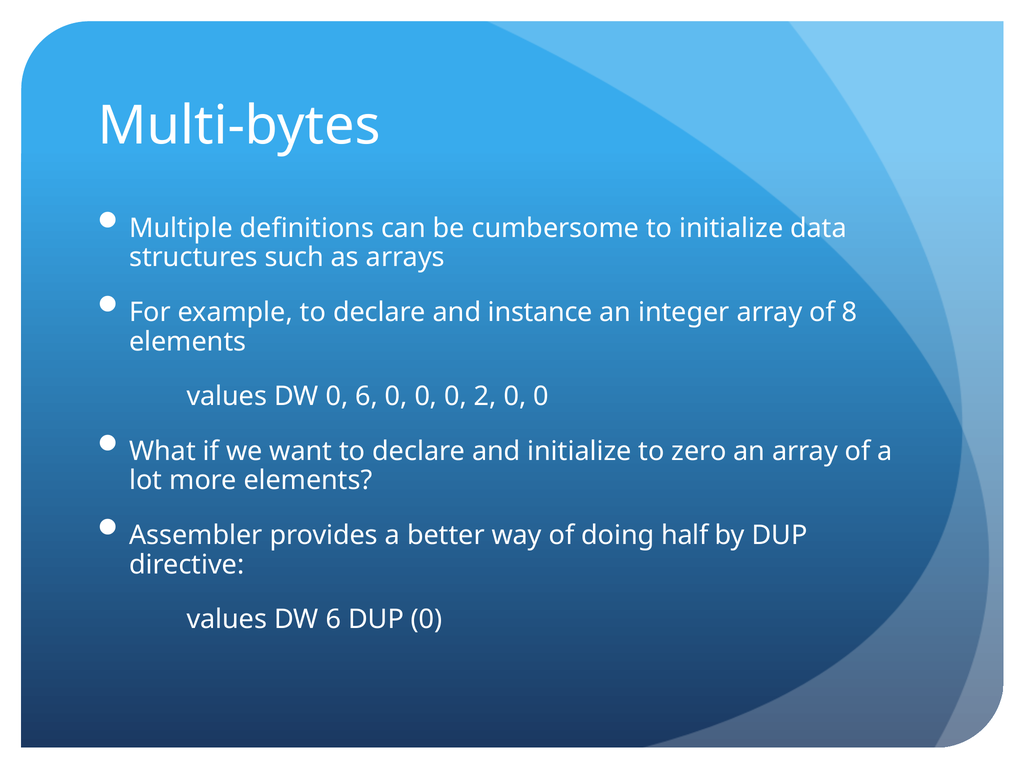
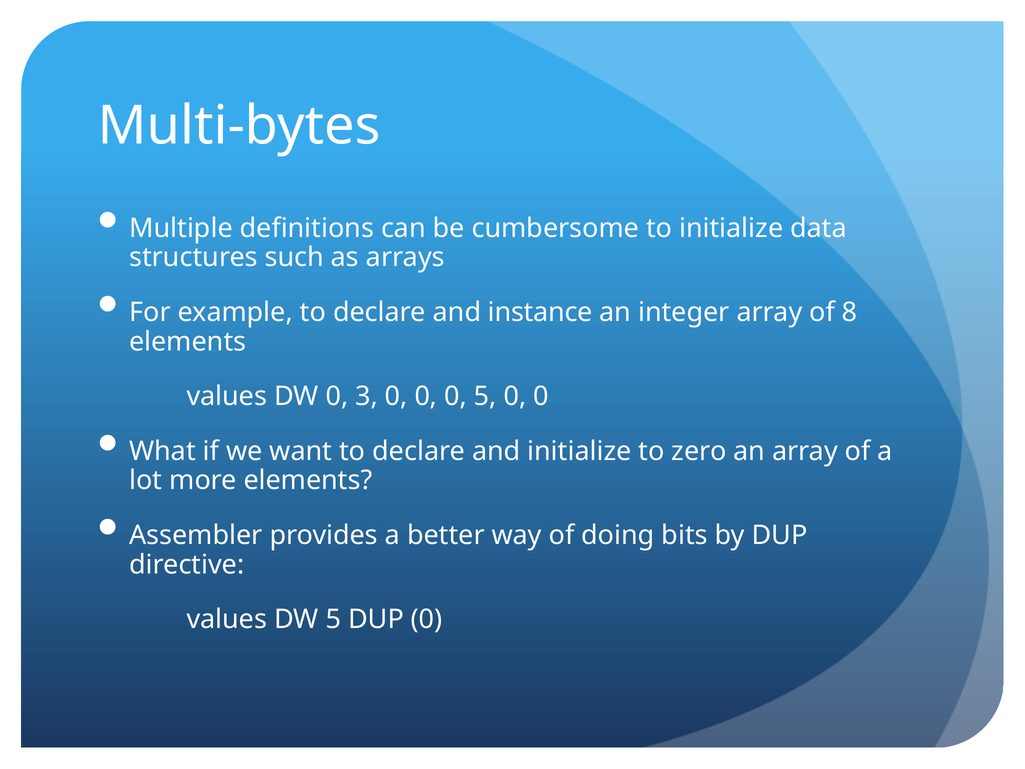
0 6: 6 -> 3 (367, 396)
0 2: 2 -> 5 (485, 396)
half: half -> bits (685, 535)
DW 6: 6 -> 5 (333, 619)
